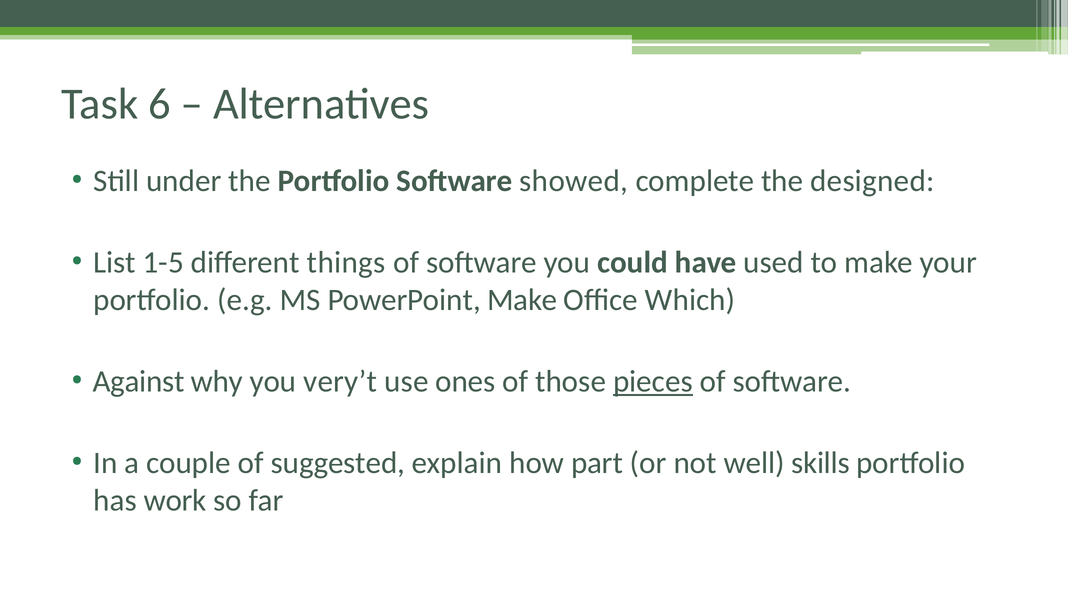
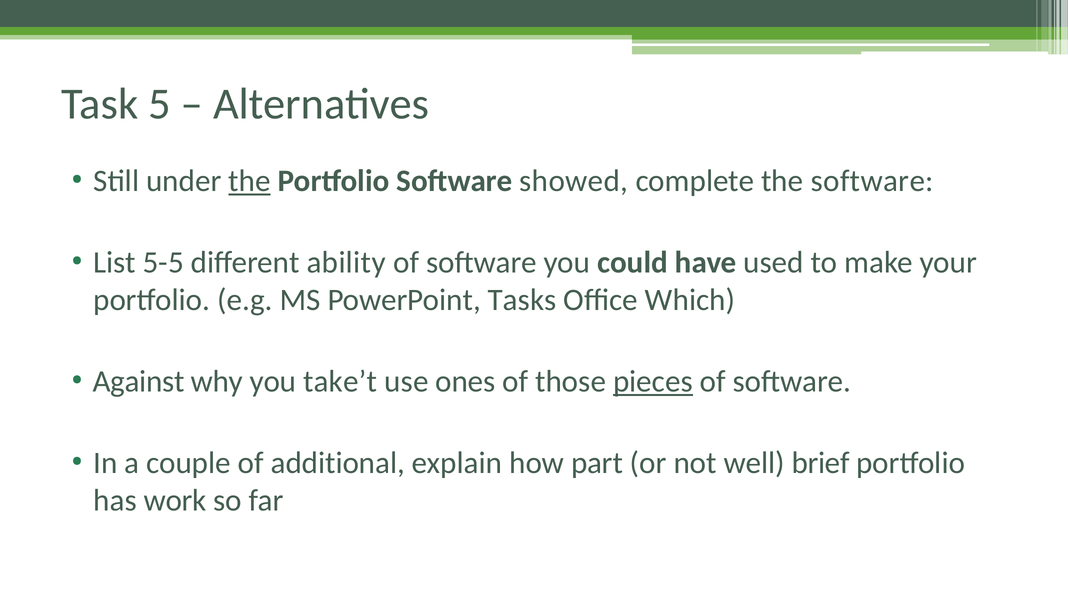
6: 6 -> 5 (160, 104)
the underline: none -> present (250, 181)
the designed: designed -> software (872, 181)
1-5: 1-5 -> 5-5 (163, 263)
things: things -> ability (346, 263)
PowerPoint Make: Make -> Tasks (522, 300)
very’t: very’t -> take’t (340, 381)
suggested: suggested -> additional (338, 463)
skills: skills -> brief (821, 463)
